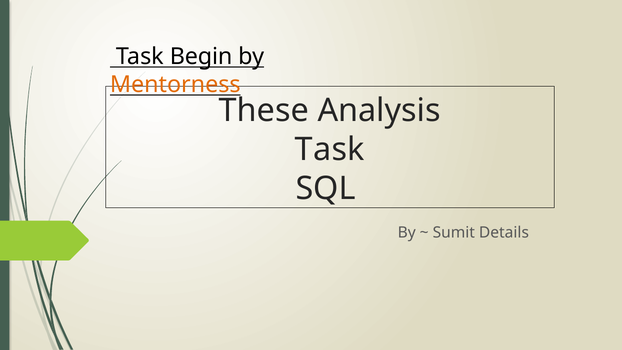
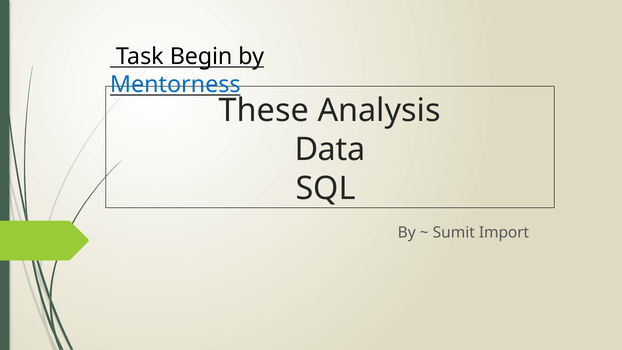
Mentorness colour: orange -> blue (175, 84)
Task: Task -> Data (330, 149)
Details: Details -> Import (504, 232)
